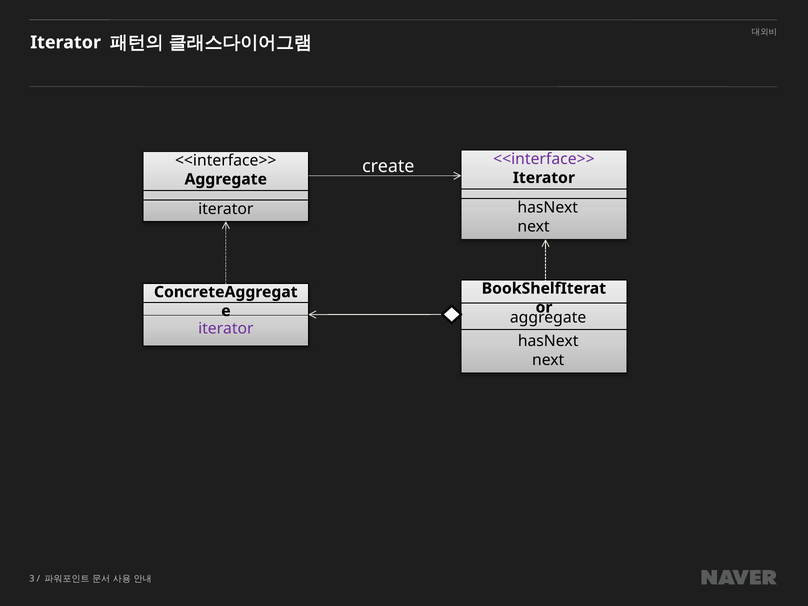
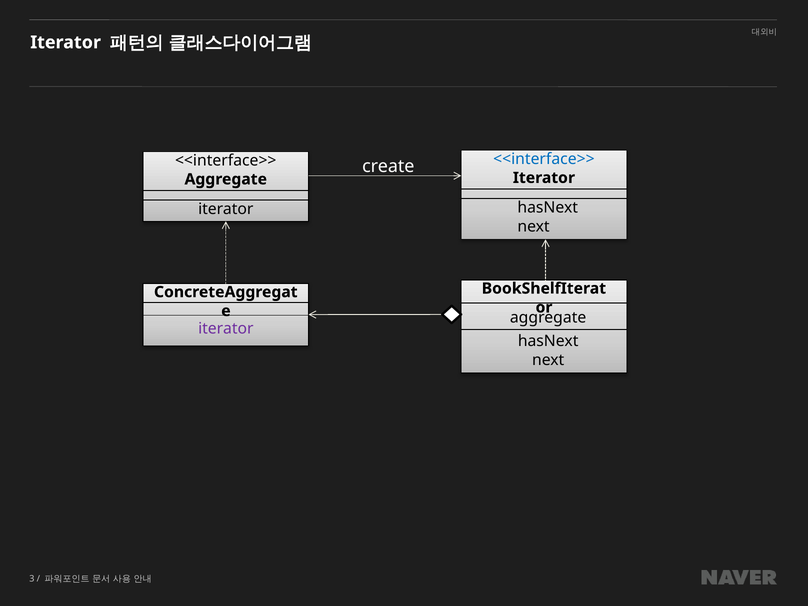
<<interface>> colour: purple -> blue (544, 159)
